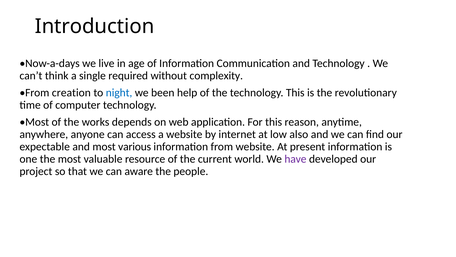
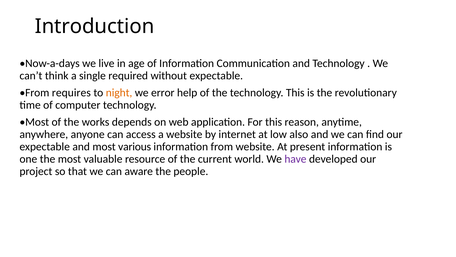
without complexity: complexity -> expectable (216, 76)
creation: creation -> requires (71, 93)
night colour: blue -> orange (119, 93)
been: been -> error (163, 93)
